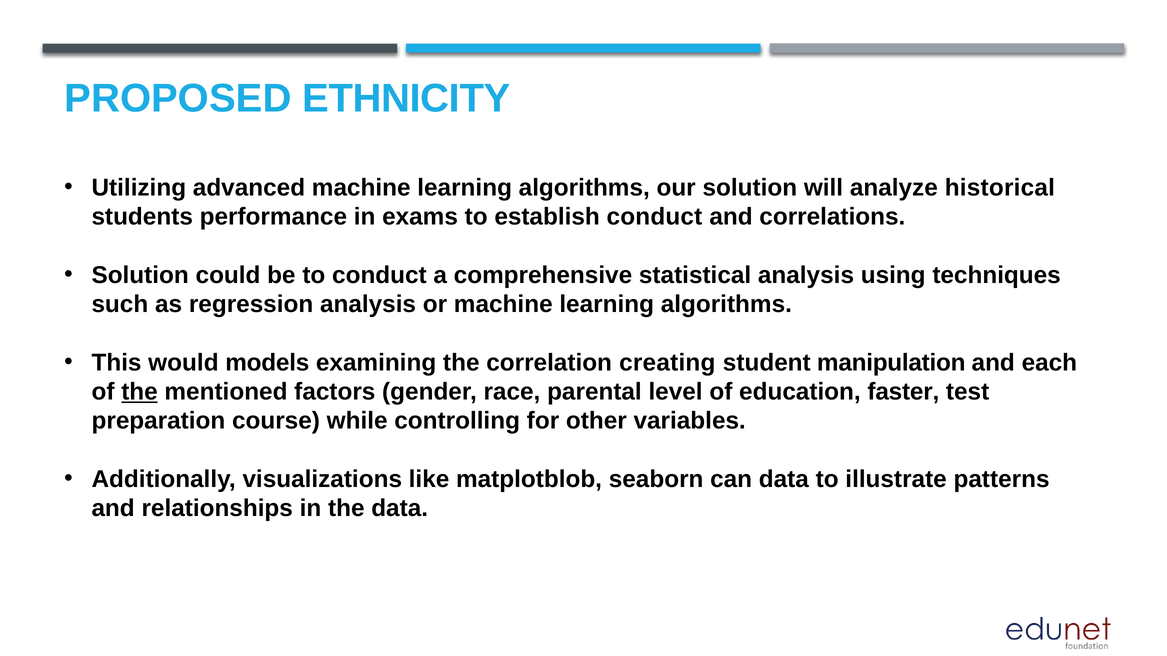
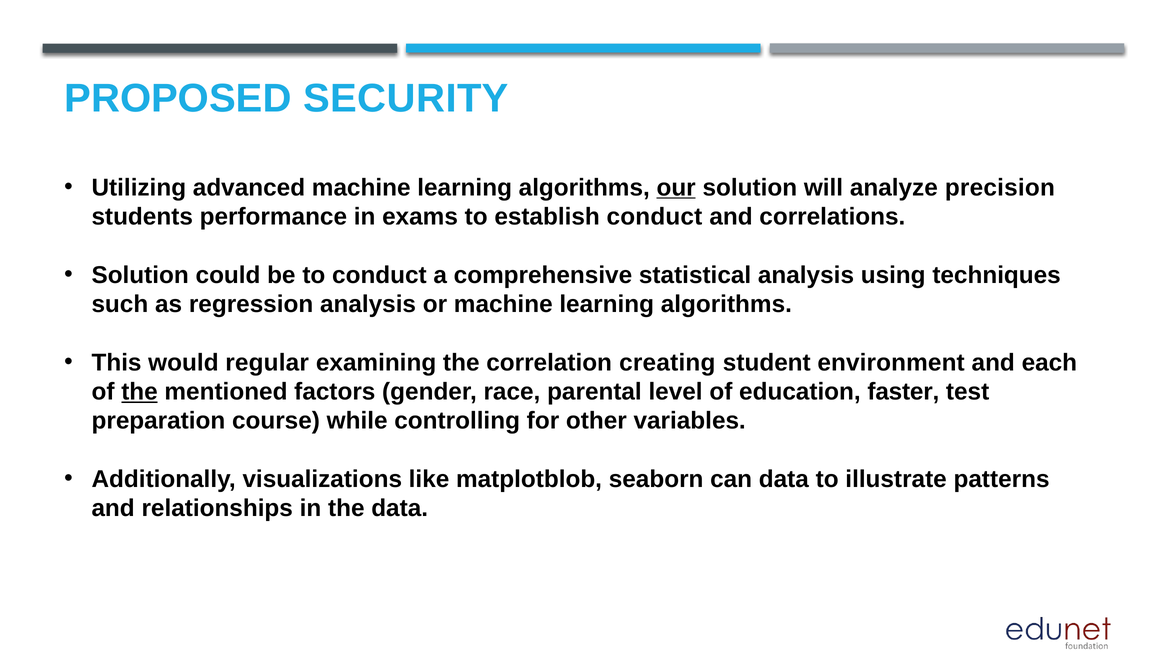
ETHNICITY: ETHNICITY -> SECURITY (406, 98)
our underline: none -> present (676, 188)
historical: historical -> precision (1000, 188)
models: models -> regular (267, 363)
manipulation: manipulation -> environment (891, 363)
